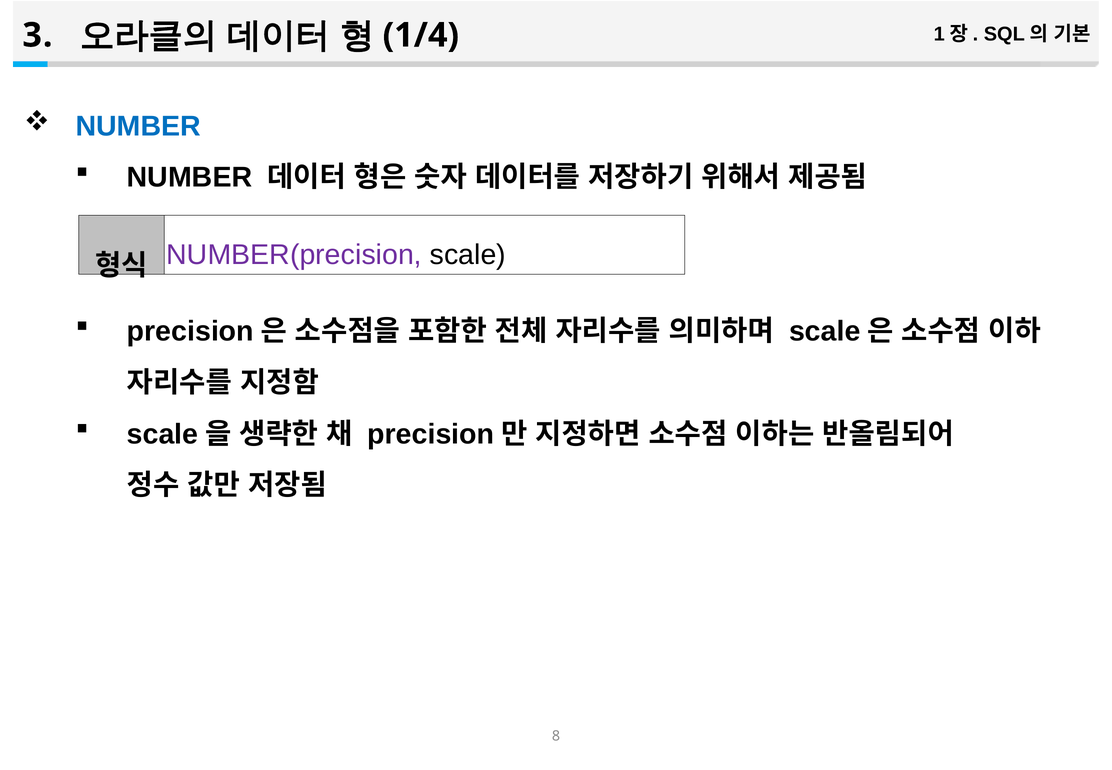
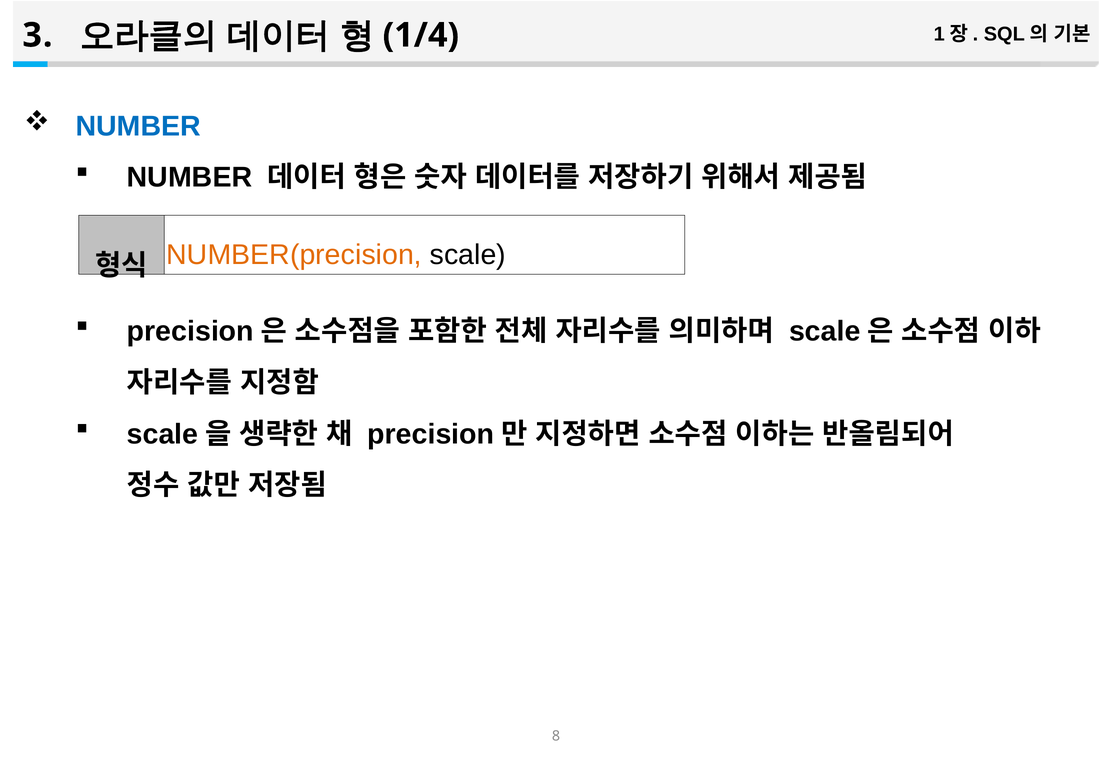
NUMBER(precision colour: purple -> orange (294, 255)
